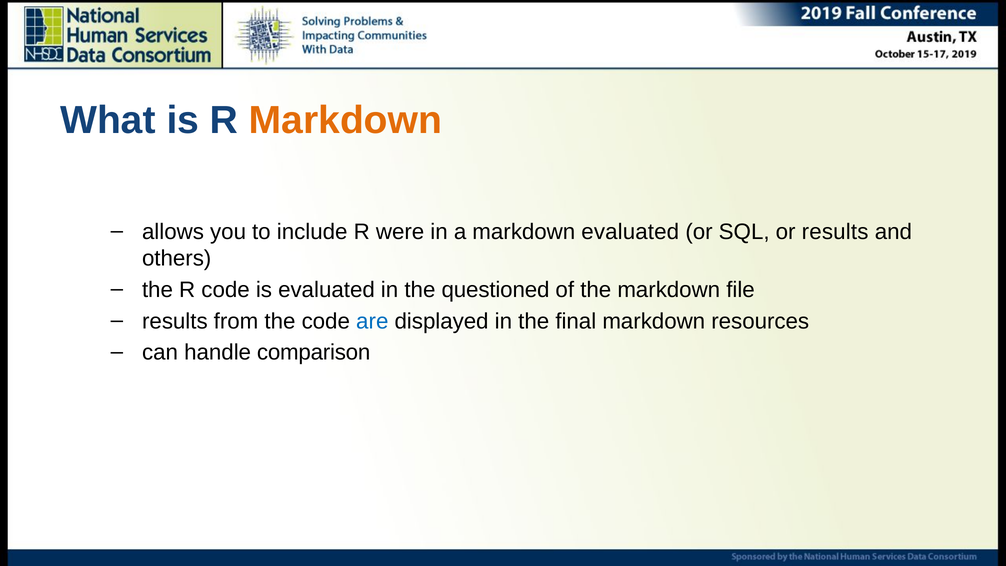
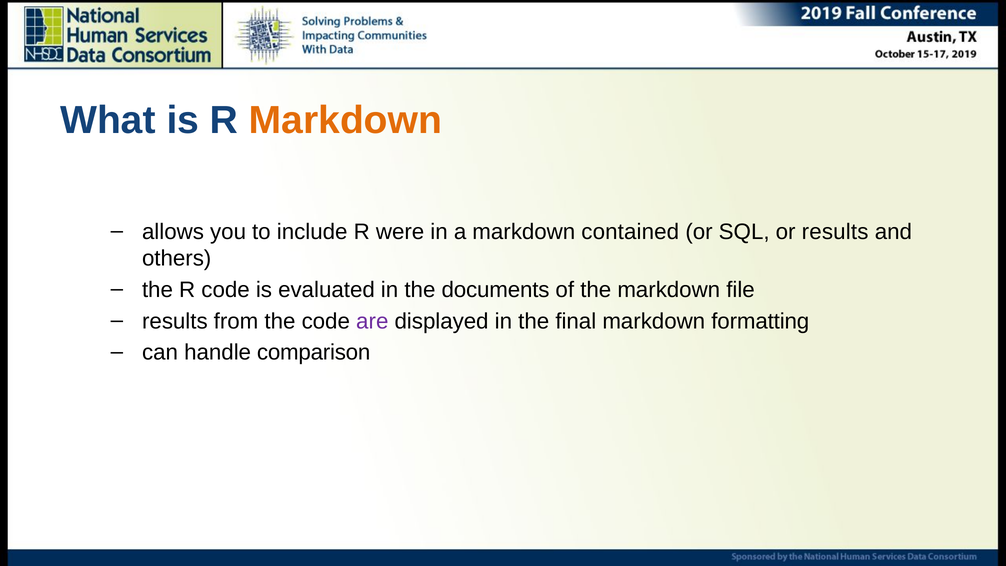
markdown evaluated: evaluated -> contained (630, 232)
questioned: questioned -> documents (496, 290)
are colour: blue -> purple (372, 321)
resources: resources -> formatting (760, 321)
